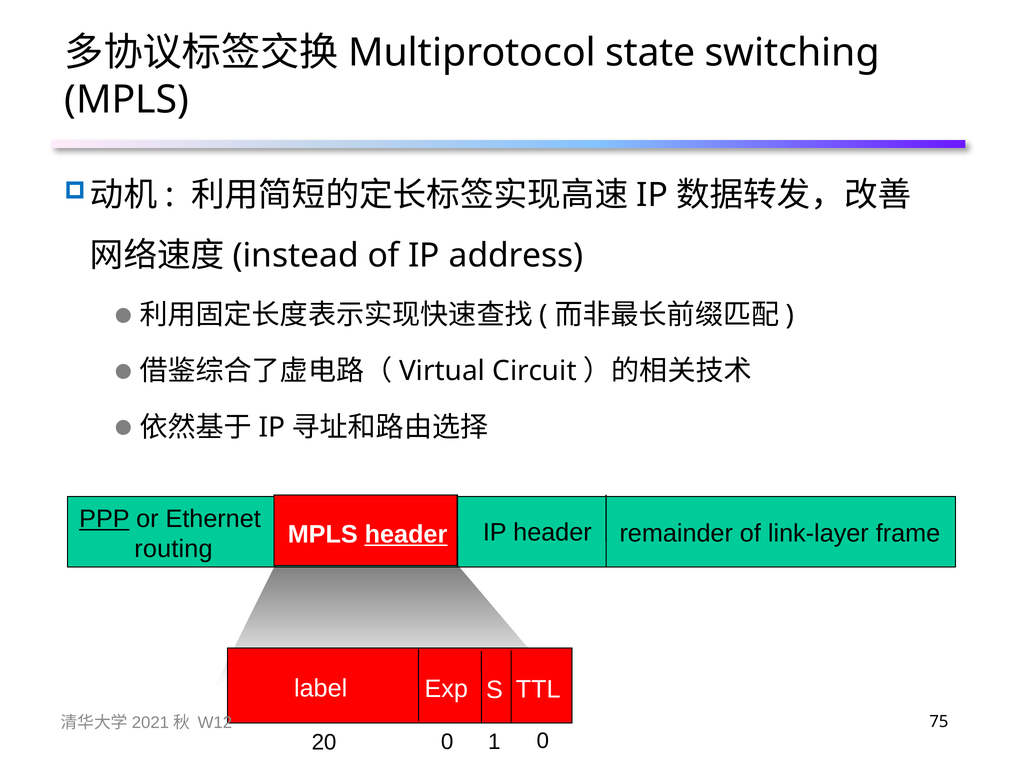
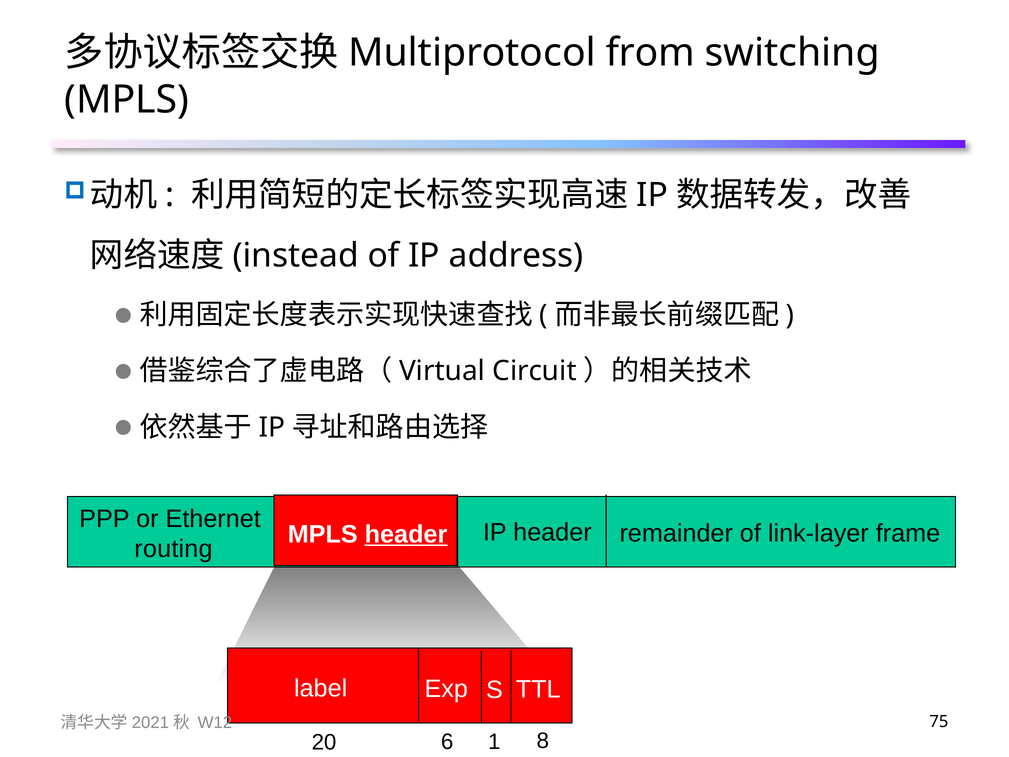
state: state -> from (650, 53)
PPP underline: present -> none (104, 519)
20 0: 0 -> 6 (447, 742)
1 0: 0 -> 8 (543, 741)
